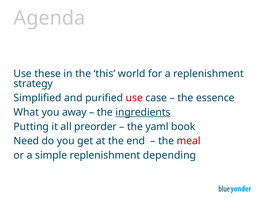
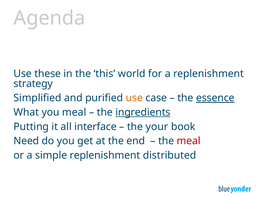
use colour: red -> orange (134, 98)
essence underline: none -> present (215, 98)
you away: away -> meal (74, 112)
preorder: preorder -> interface (95, 126)
yaml: yaml -> your (157, 126)
depending: depending -> distributed (170, 155)
